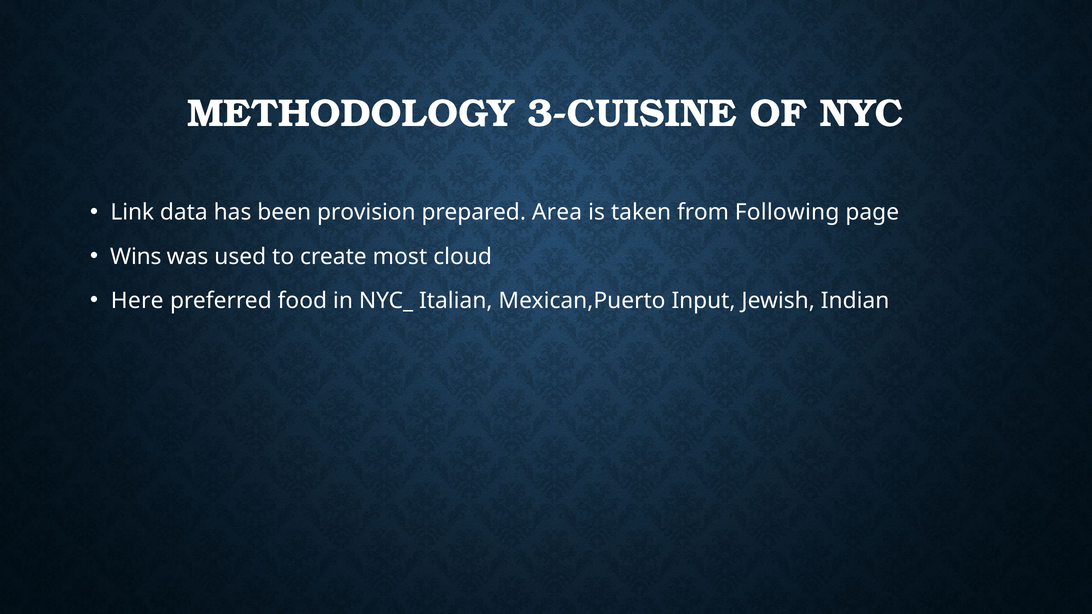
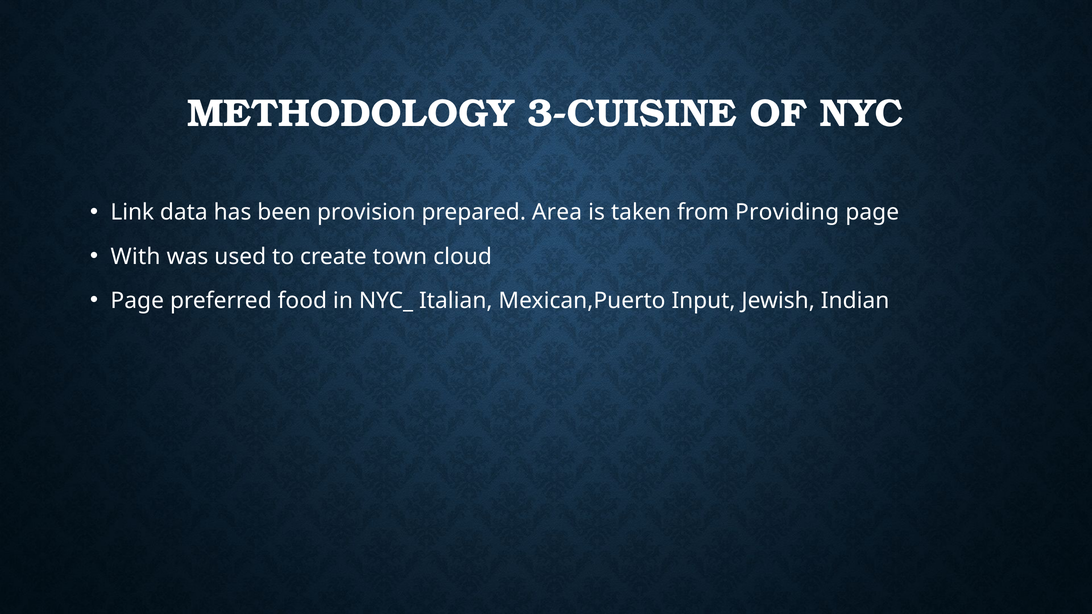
Following: Following -> Providing (787, 213)
Wins: Wins -> With (136, 257)
most: most -> town (400, 257)
Here: Here -> Page (137, 301)
